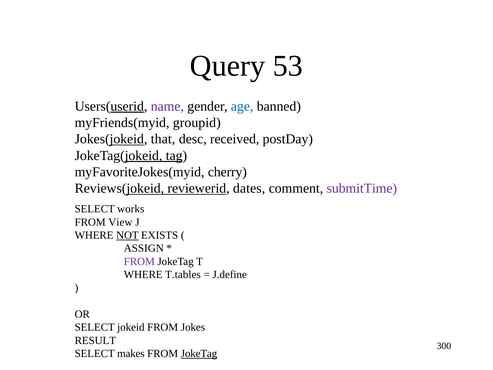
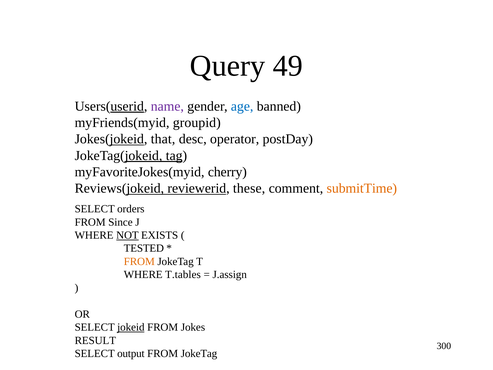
53: 53 -> 49 (288, 66)
received: received -> operator (235, 139)
dates: dates -> these (249, 188)
submitTime colour: purple -> orange (362, 188)
works: works -> orders (131, 209)
View: View -> Since (120, 222)
ASSIGN: ASSIGN -> TESTED (144, 248)
FROM colour: purple -> orange (139, 261)
J.define: J.define -> J.assign (230, 274)
jokeid underline: none -> present (131, 327)
makes: makes -> output (131, 353)
JokeTag underline: present -> none (199, 353)
